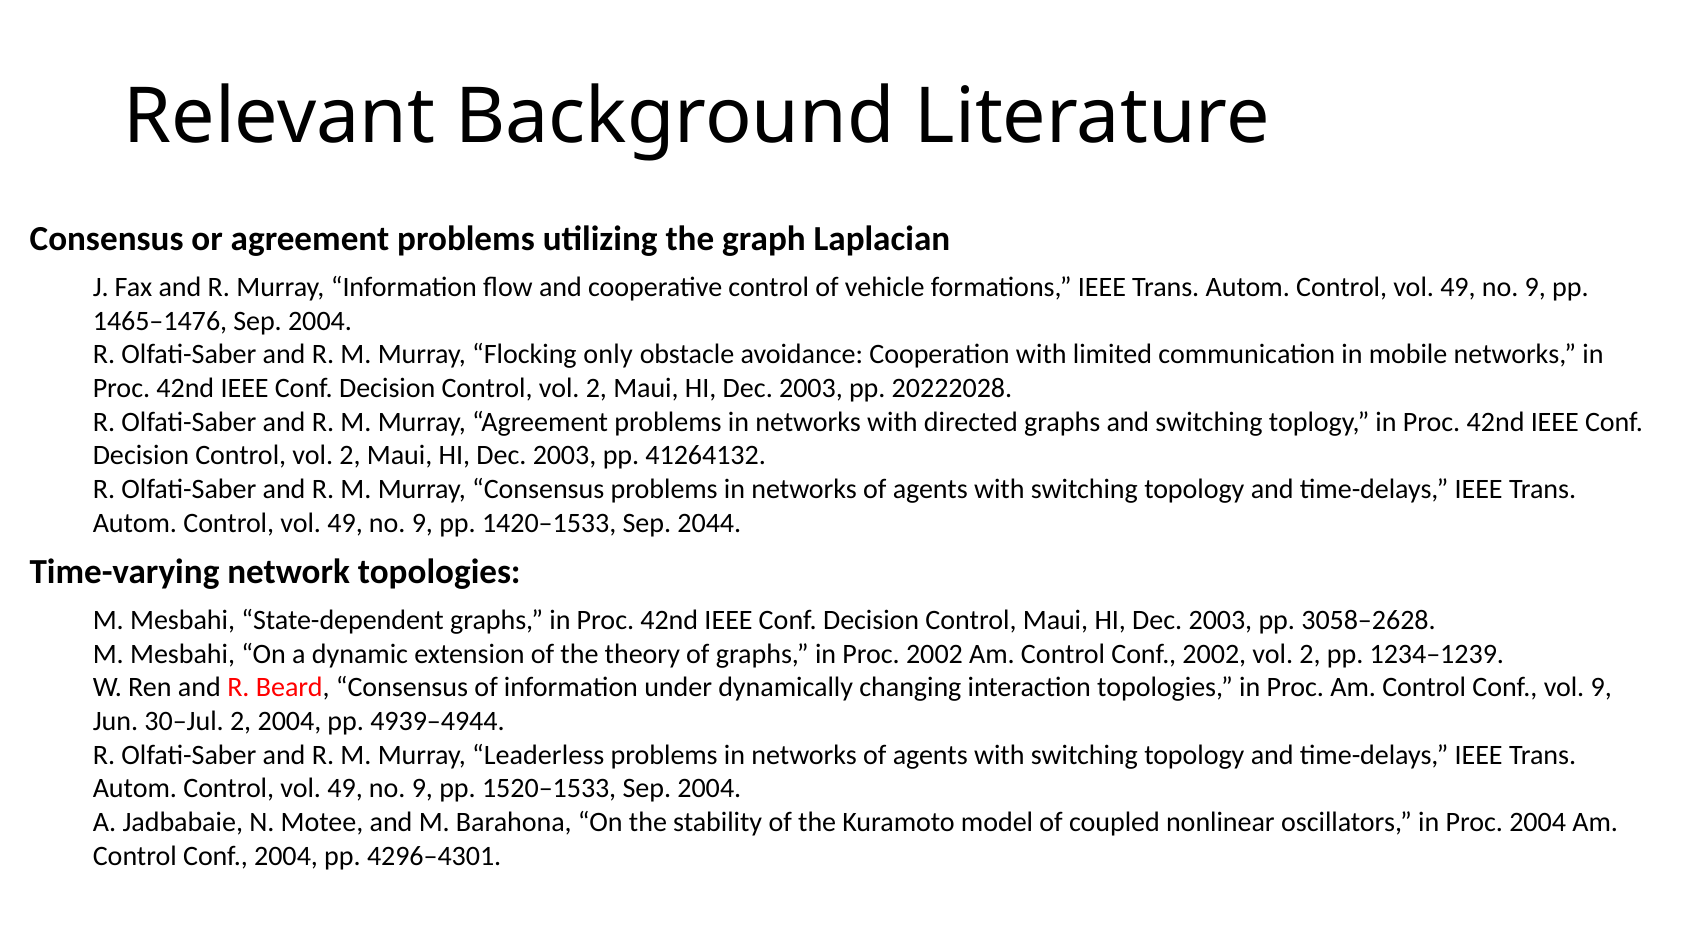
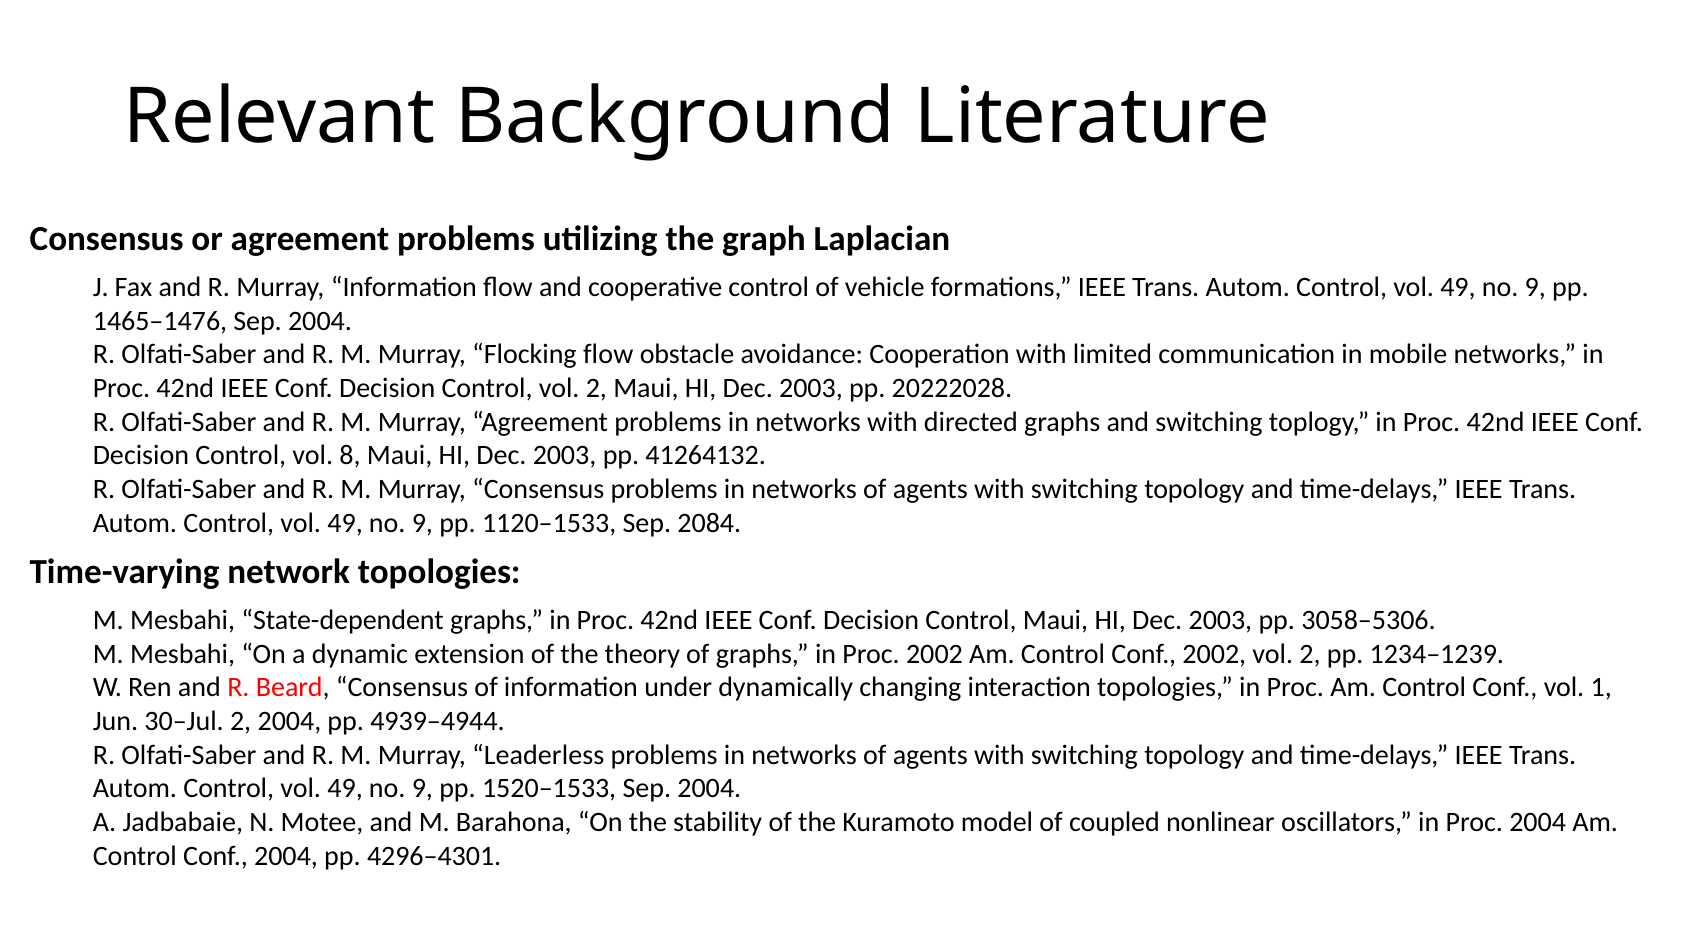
Flocking only: only -> flow (608, 355)
2: 2 -> 8 (350, 456)
1420–1533: 1420–1533 -> 1120–1533 (549, 523)
2044: 2044 -> 2084 (709, 523)
3058–2628: 3058–2628 -> 3058–5306 (1369, 620)
vol 9: 9 -> 1 (1601, 687)
